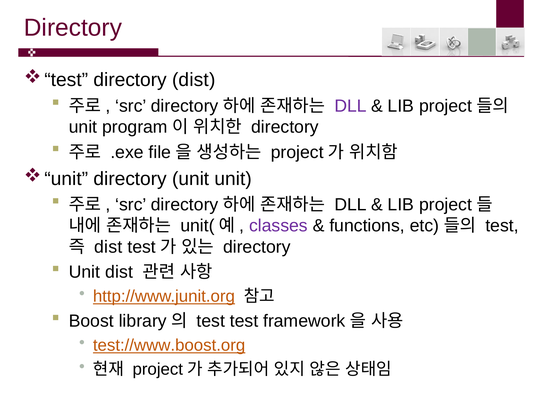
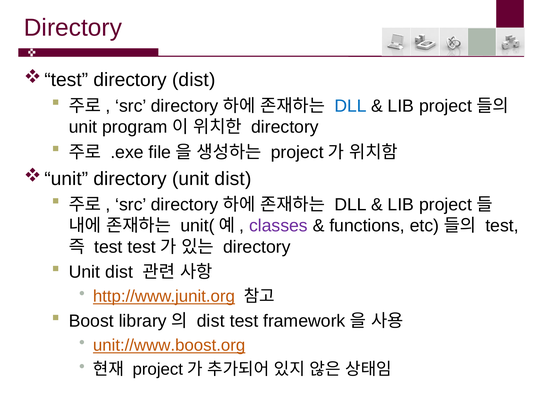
DLL colour: purple -> blue (351, 106)
directory unit unit: unit -> dist (233, 179)
dist: dist -> test (108, 247)
test: test -> dist (211, 321)
test://www.boost.org: test://www.boost.org -> unit://www.boost.org (169, 345)
